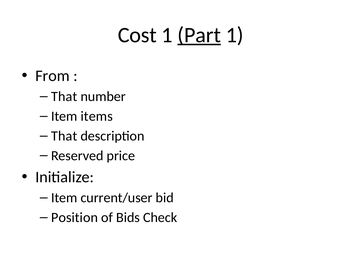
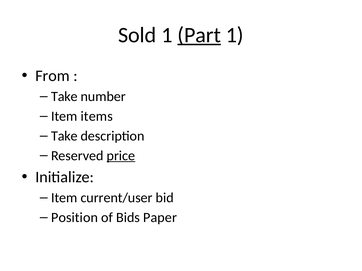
Cost: Cost -> Sold (137, 35)
That: That -> Take (64, 97)
That: That -> Take (64, 136)
price underline: none -> present (121, 156)
Check: Check -> Paper (160, 218)
